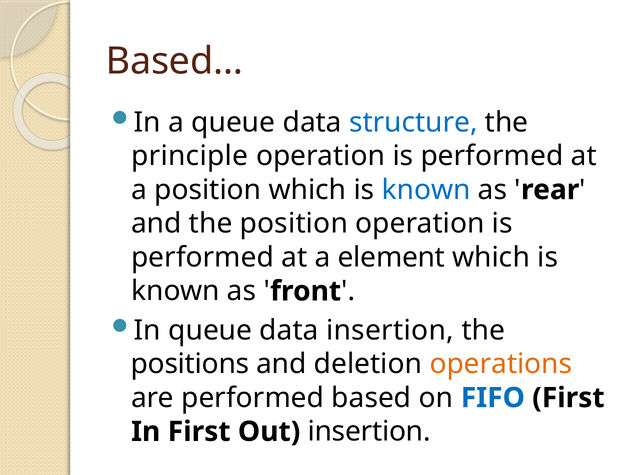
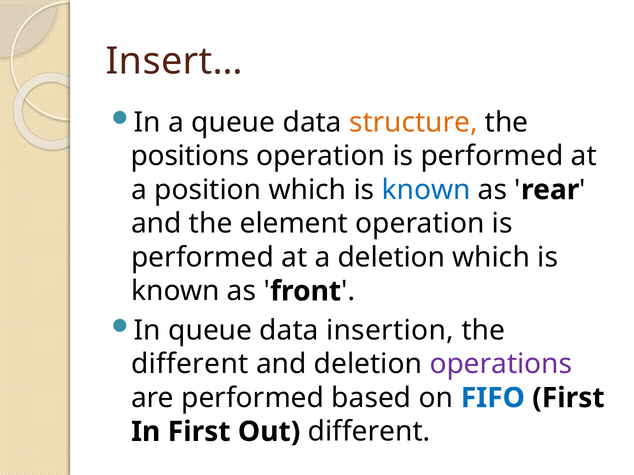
Based…: Based… -> Insert… (174, 61)
structure colour: blue -> orange (413, 122)
principle: principle -> positions (190, 156)
the position: position -> element (294, 224)
a element: element -> deletion (391, 258)
positions: positions -> different (190, 364)
operations colour: orange -> purple (501, 364)
Out insertion: insertion -> different (369, 432)
